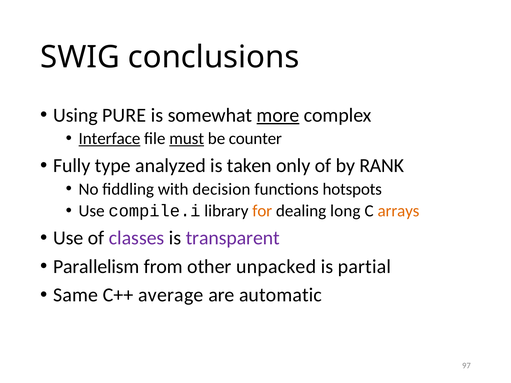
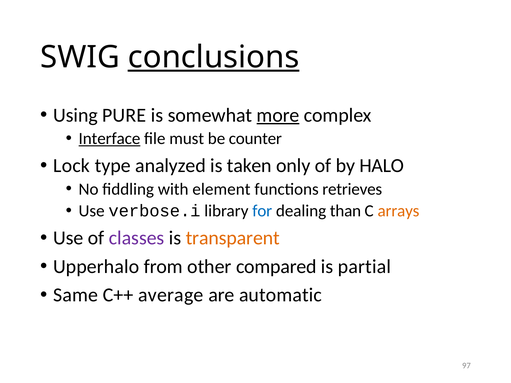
conclusions underline: none -> present (214, 57)
must underline: present -> none (187, 139)
Fully: Fully -> Lock (72, 166)
RANK: RANK -> HALO (382, 166)
decision: decision -> element (221, 189)
hotspots: hotspots -> retrieves (352, 189)
compile.i: compile.i -> verbose.i (154, 211)
for colour: orange -> blue (262, 211)
long: long -> than (345, 211)
transparent colour: purple -> orange (233, 238)
Parallelism: Parallelism -> Upperhalo (96, 267)
unpacked: unpacked -> compared (276, 267)
